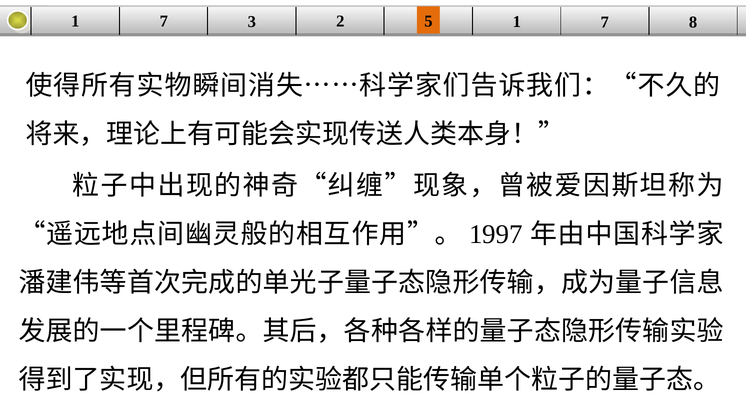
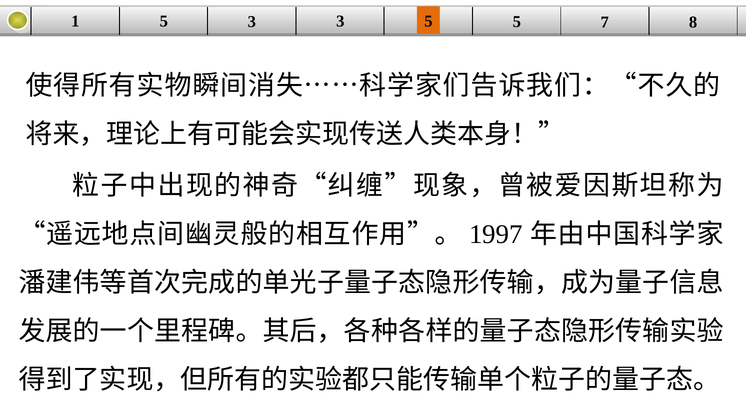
7: 7 -> 5 (164, 21)
3 2: 2 -> 3 (340, 21)
5 1: 1 -> 5 (517, 22)
